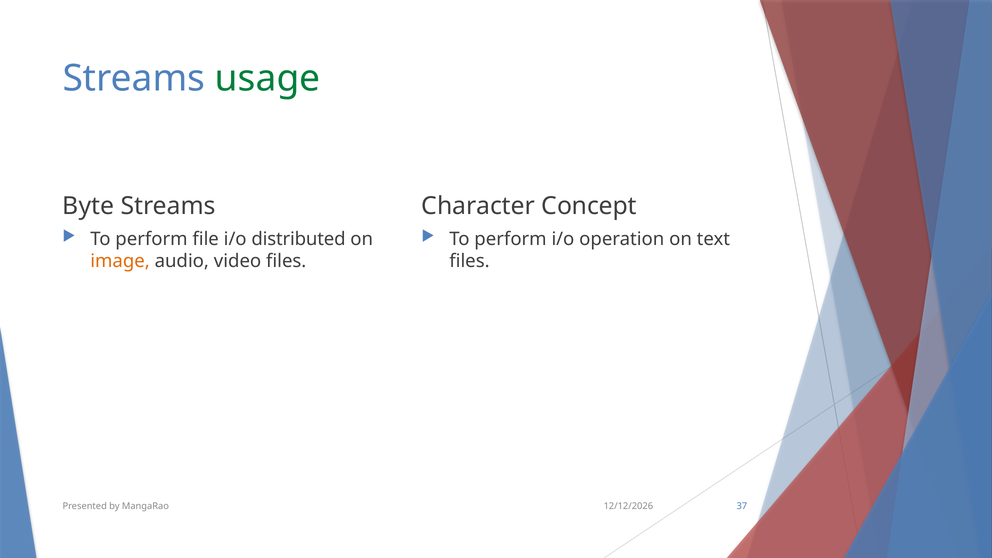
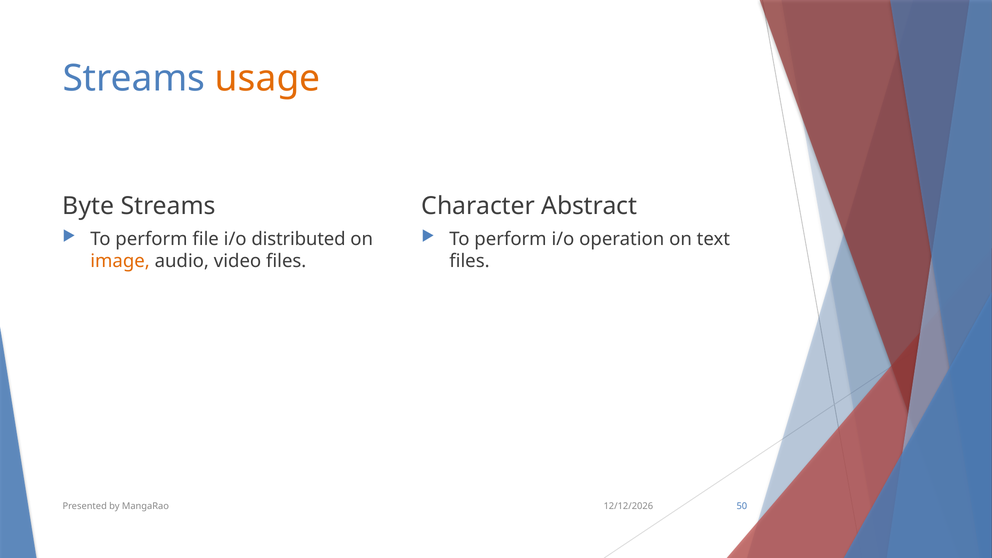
usage colour: green -> orange (268, 78)
Concept: Concept -> Abstract (589, 206)
37: 37 -> 50 (742, 506)
